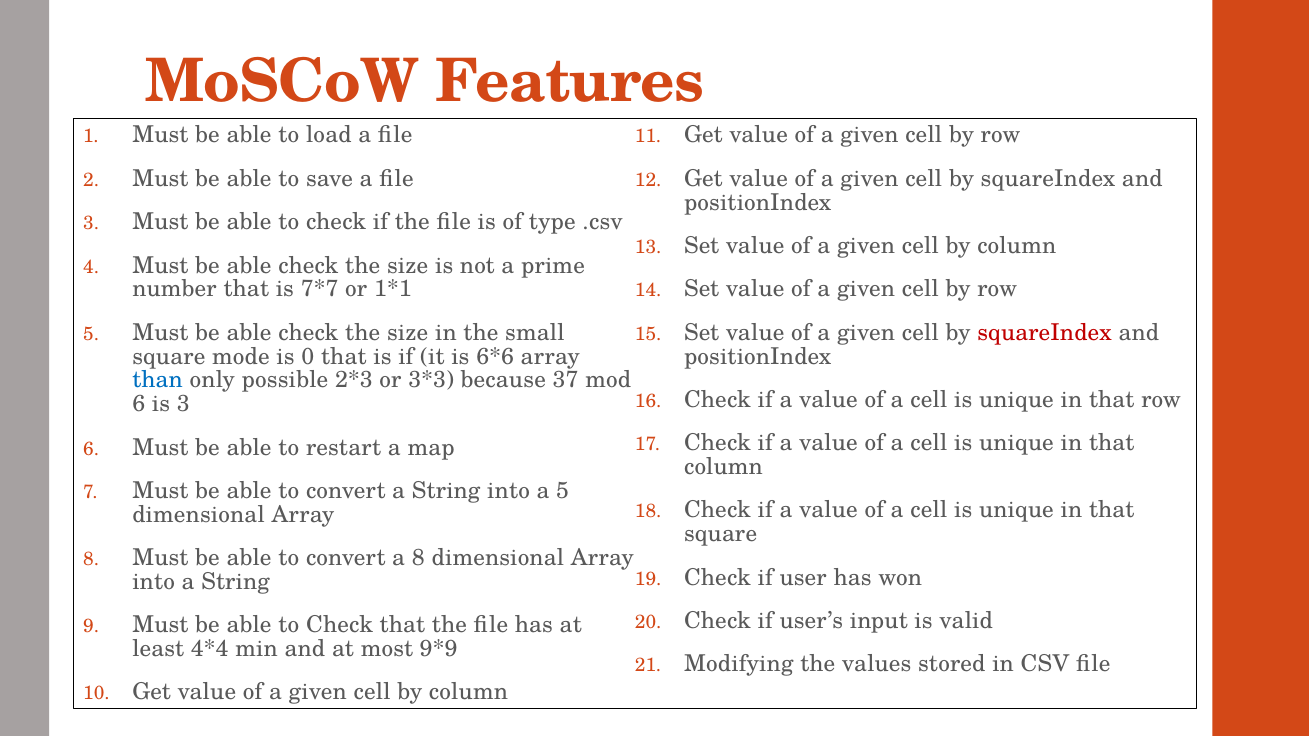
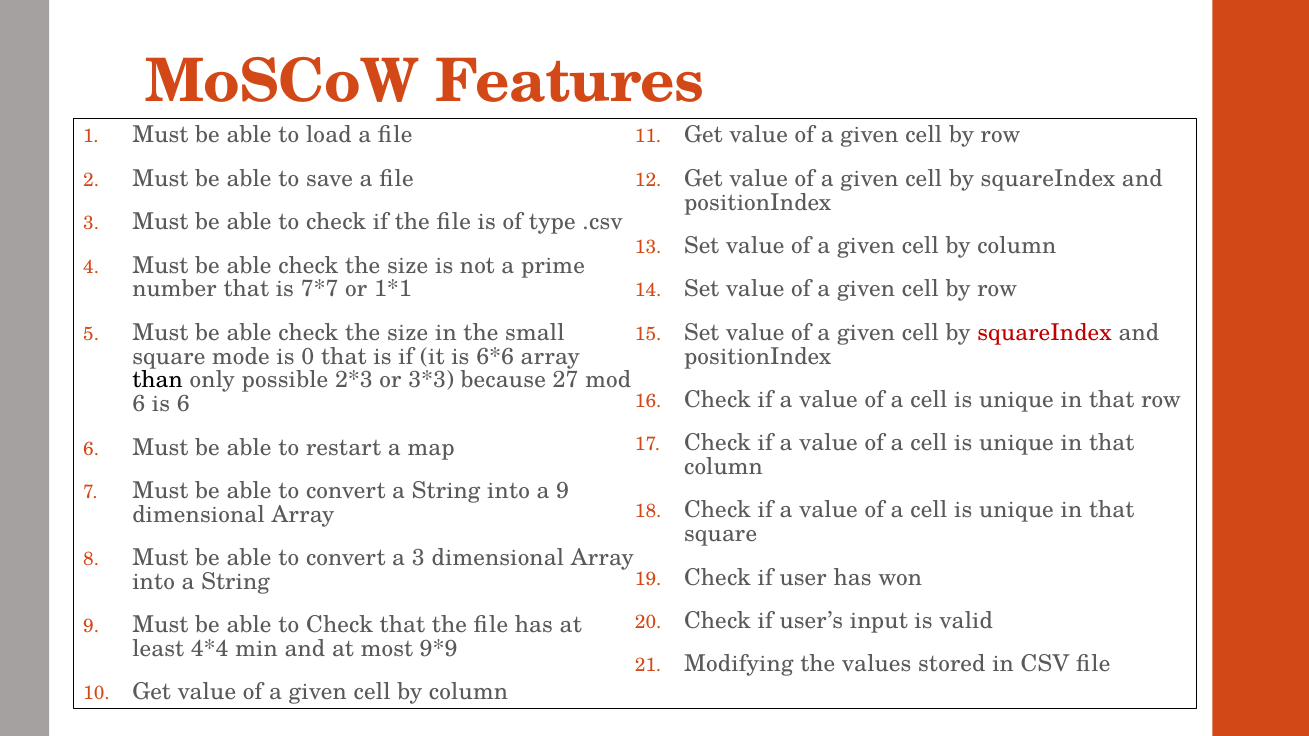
than colour: blue -> black (158, 380)
37: 37 -> 27 (566, 380)
is 3: 3 -> 6 (183, 404)
a 5: 5 -> 9 (563, 491)
a 8: 8 -> 3 (418, 558)
